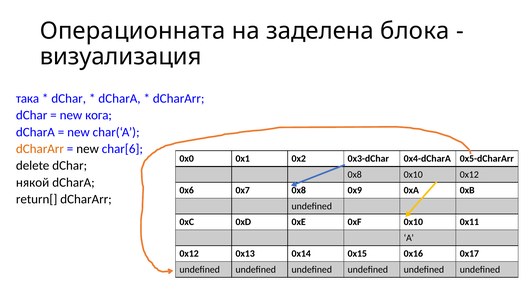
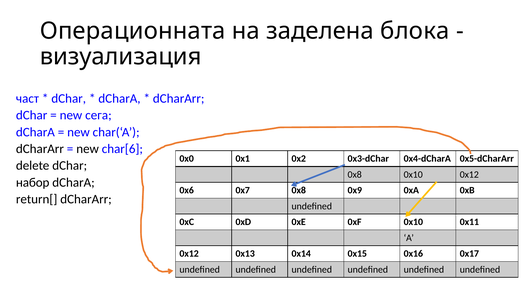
така: така -> част (27, 99)
кога: кога -> сега (98, 115)
dCharArr colour: orange -> black (40, 149)
някой: някой -> набор (33, 182)
